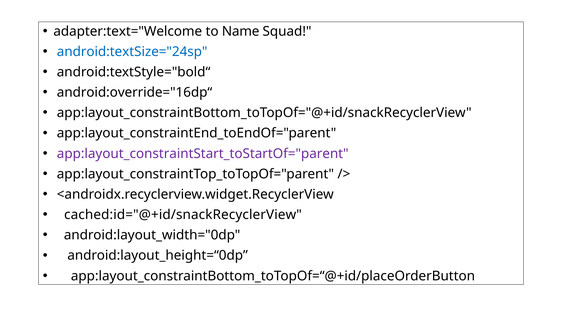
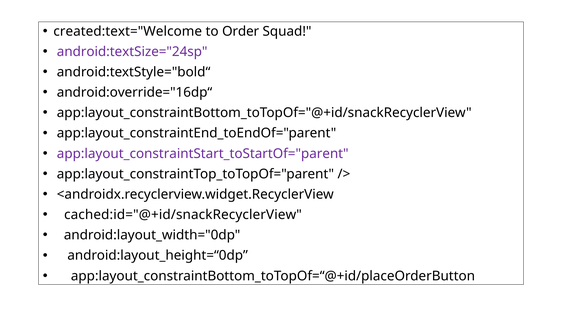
adapter:text="Welcome: adapter:text="Welcome -> created:text="Welcome (128, 31)
Name: Name -> Order (241, 31)
android:textSize="24sp colour: blue -> purple (132, 52)
